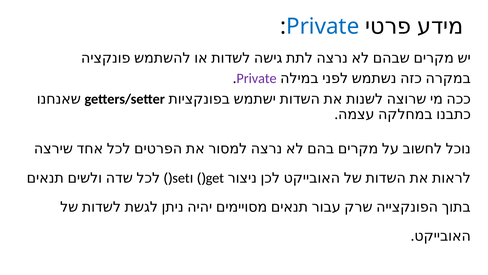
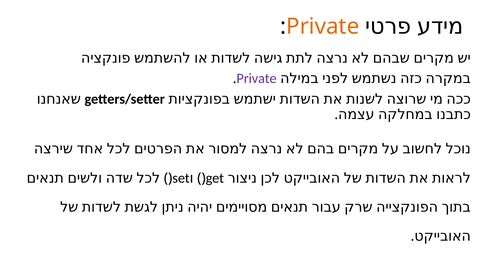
Private colour: blue -> orange (323, 26)
